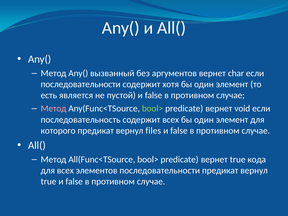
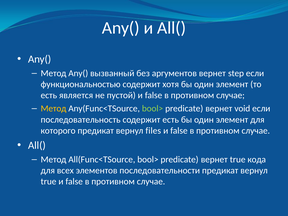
char: char -> step (236, 73)
последовательности: последовательности -> функциональностью (81, 84)
Метод colour: pink -> yellow (54, 109)
содержит всех: всех -> есть (171, 120)
